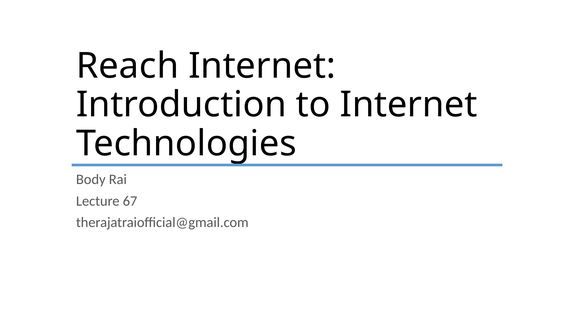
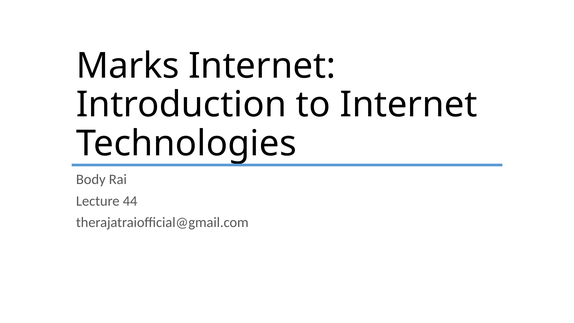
Reach: Reach -> Marks (128, 66)
67: 67 -> 44 (130, 201)
